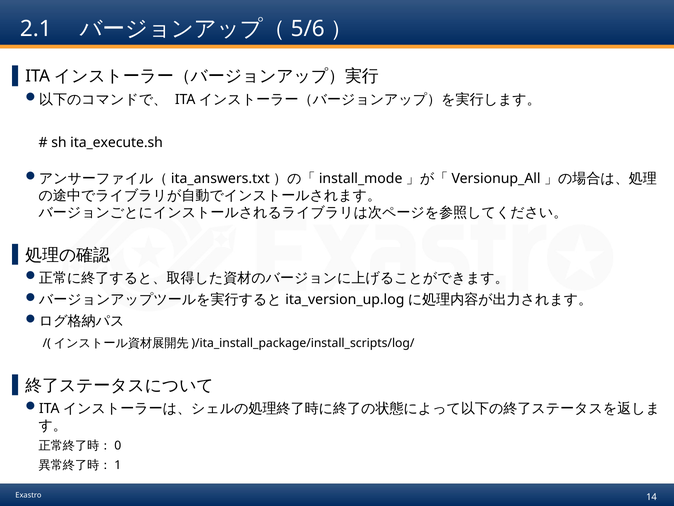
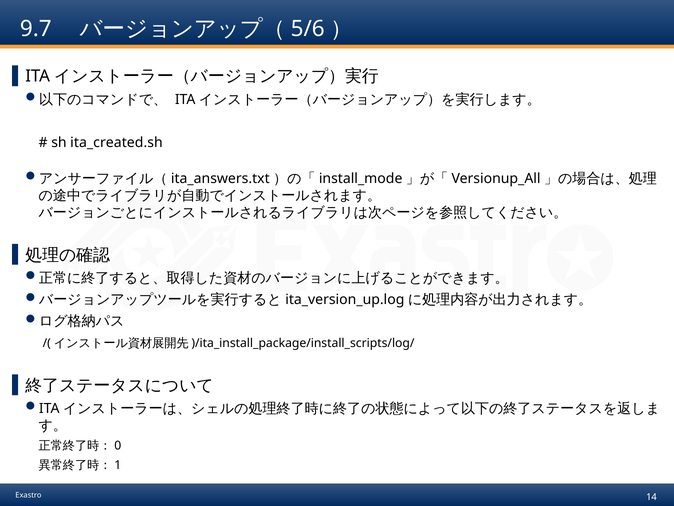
2.1: 2.1 -> 9.7 (36, 29)
ita_execute.sh: ita_execute.sh -> ita_created.sh (117, 142)
